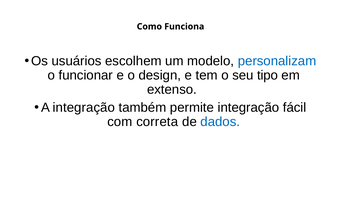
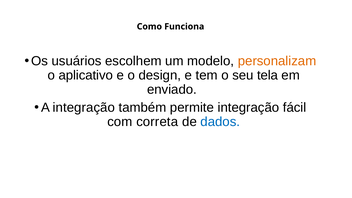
personalizam colour: blue -> orange (277, 61)
funcionar: funcionar -> aplicativo (86, 75)
tipo: tipo -> tela (268, 75)
extenso: extenso -> enviado (172, 90)
